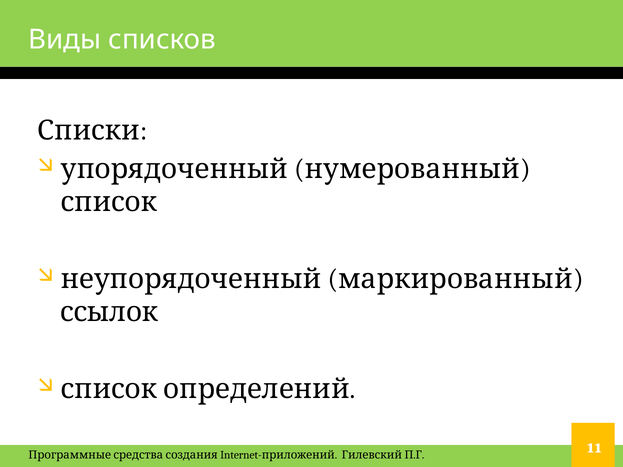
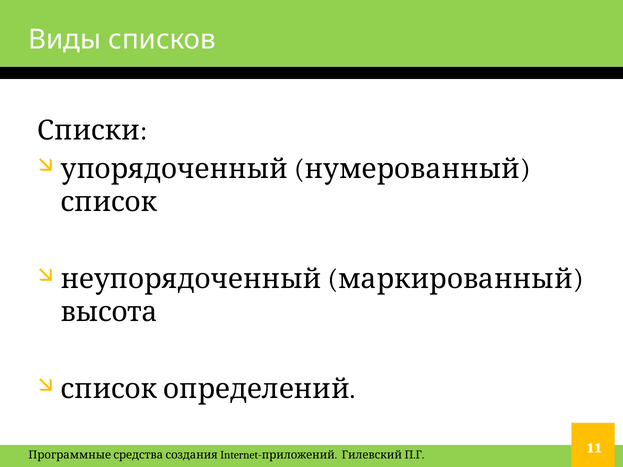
ссылок: ссылок -> высота (109, 312)
